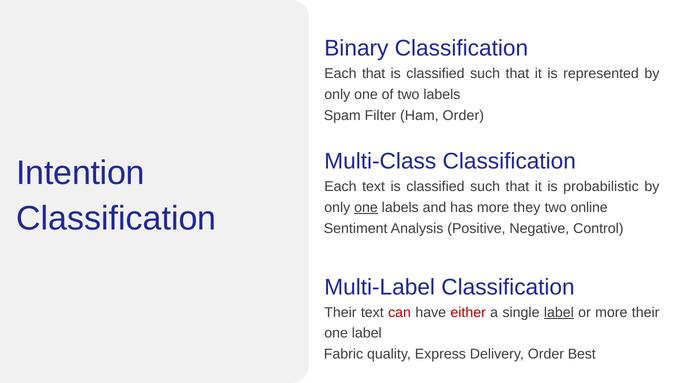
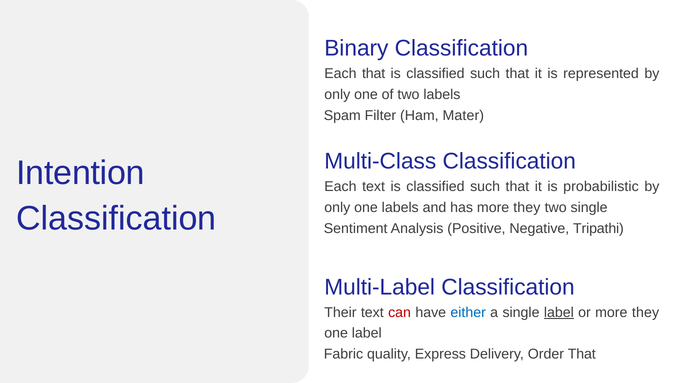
Ham Order: Order -> Mater (463, 115)
one underline: present -> none (366, 207)
two online: online -> single (589, 207)
Control: Control -> Tripathi (598, 228)
either colour: red -> blue (468, 312)
or more their: their -> they (646, 312)
Order Best: Best -> That (582, 354)
